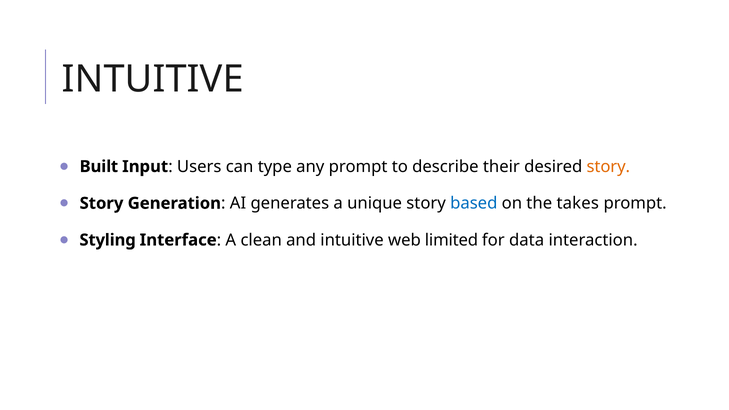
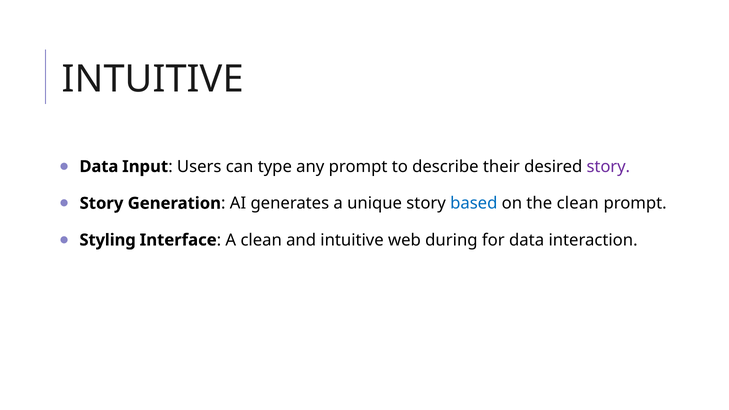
Built: Built -> Data (99, 167)
story colour: orange -> purple (608, 167)
the takes: takes -> clean (578, 203)
limited: limited -> during (451, 240)
